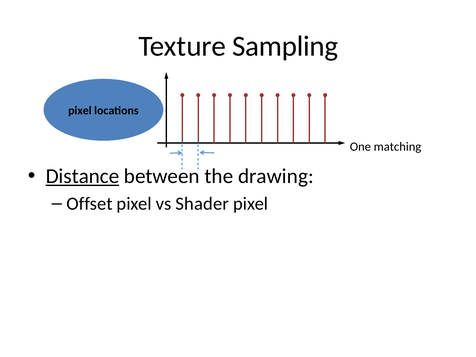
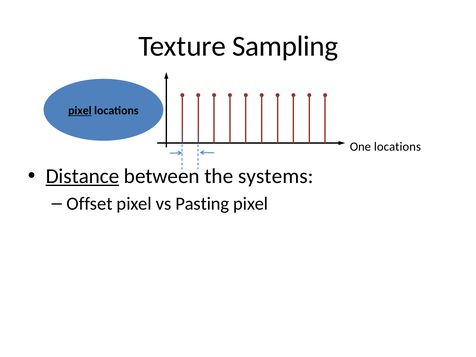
pixel underline: none -> present (80, 111)
One matching: matching -> locations (397, 147)
drawing: drawing -> systems (276, 176)
Shader: Shader -> Pasting (202, 204)
